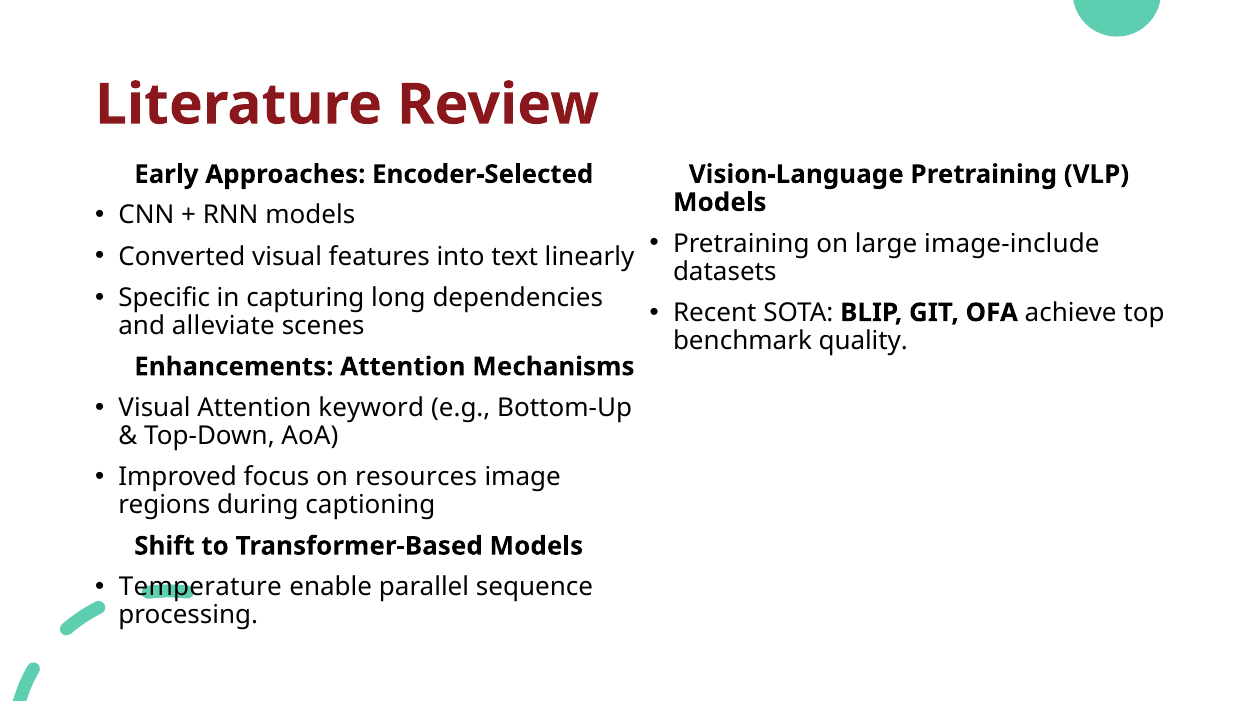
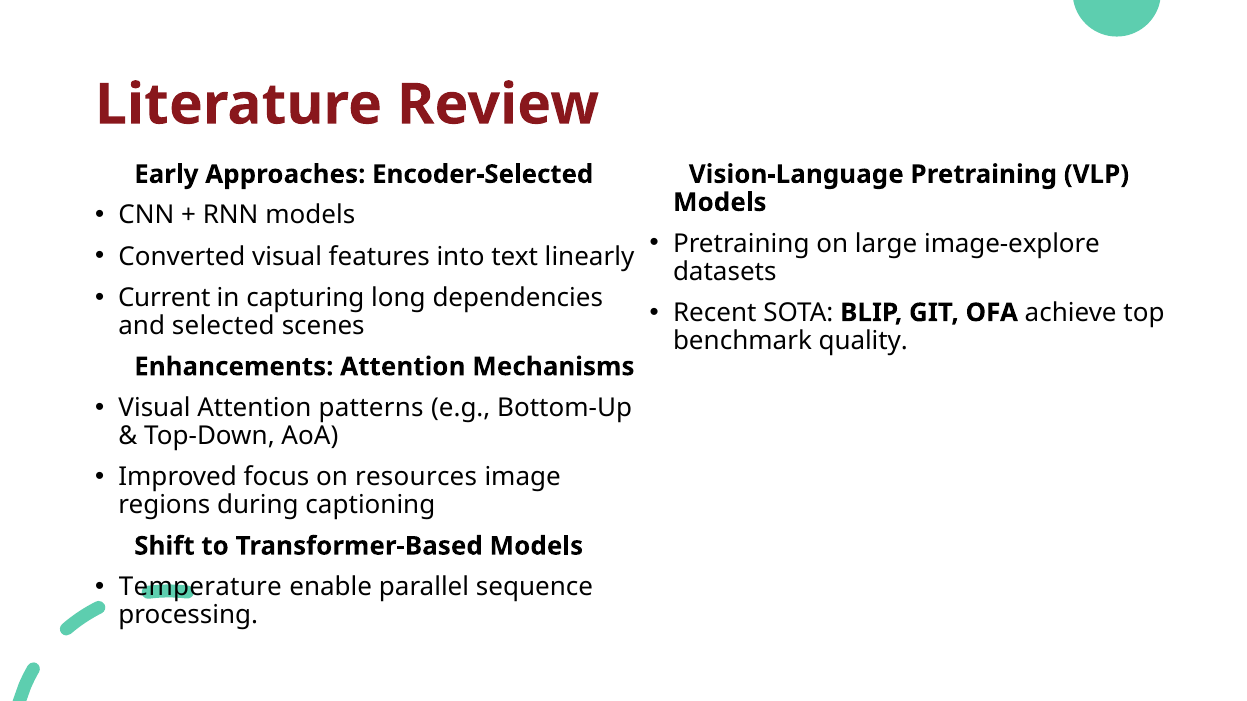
image-include: image-include -> image-explore (1012, 244)
Specific: Specific -> Current (164, 298)
alleviate: alleviate -> selected (223, 326)
keyword: keyword -> patterns (371, 408)
